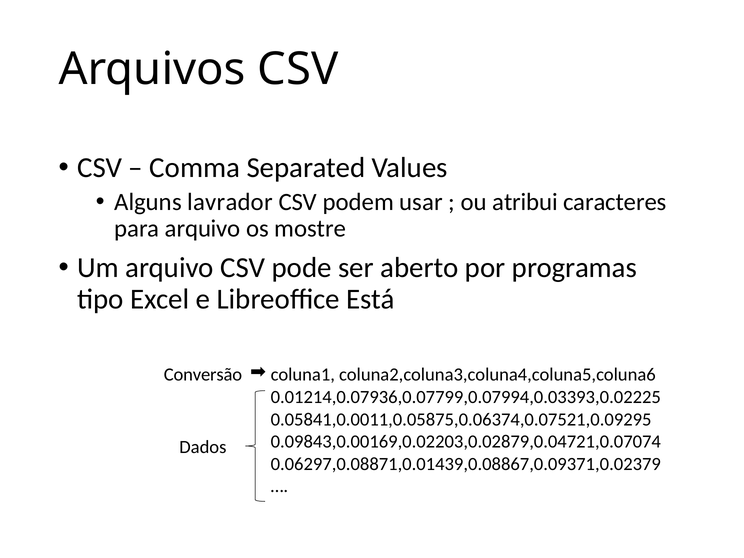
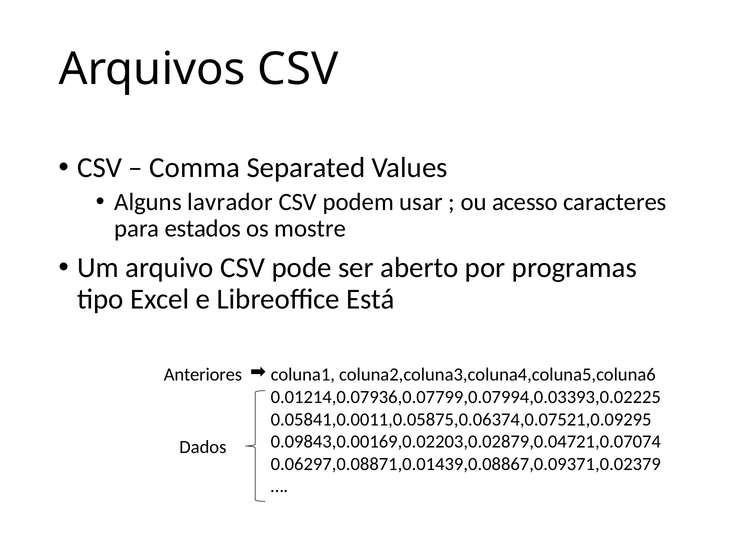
atribui: atribui -> acesso (525, 202)
para arquivo: arquivo -> estados (203, 229)
Conversão: Conversão -> Anteriores (203, 375)
